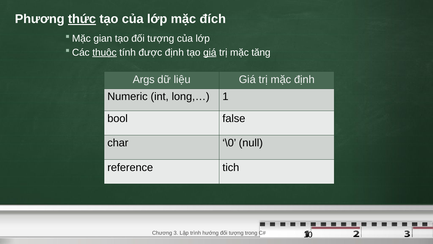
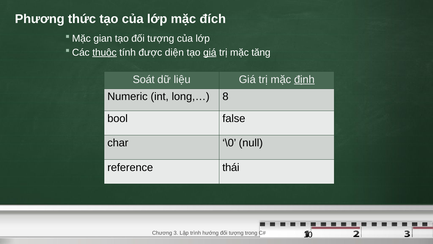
thức underline: present -> none (82, 19)
được định: định -> diện (174, 52)
Args: Args -> Soát (144, 79)
định underline: none -> present (304, 79)
1: 1 -> 8 (225, 96)
tich: tich -> thái (231, 167)
